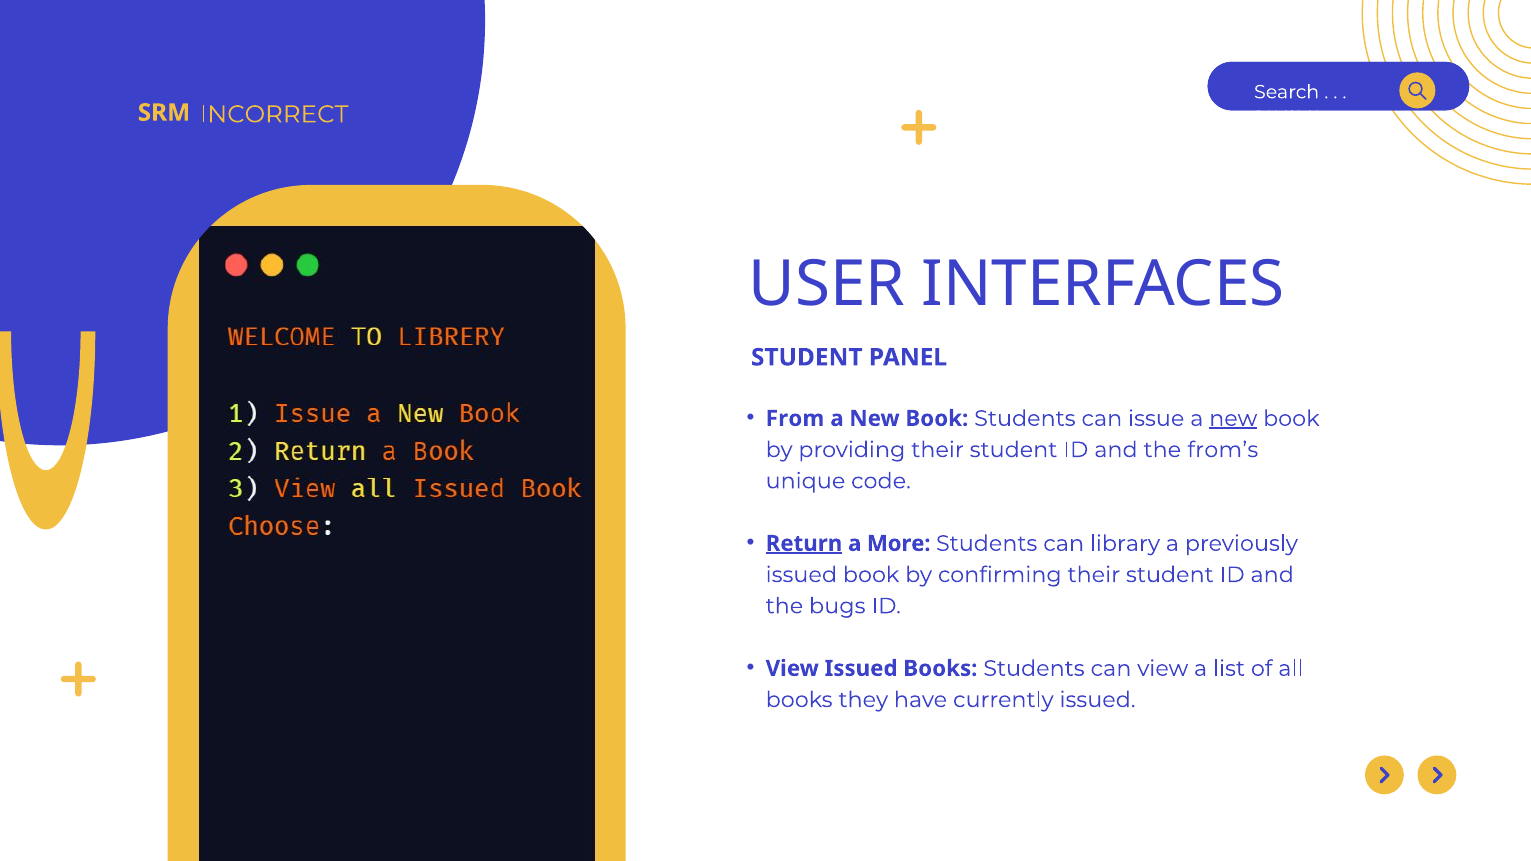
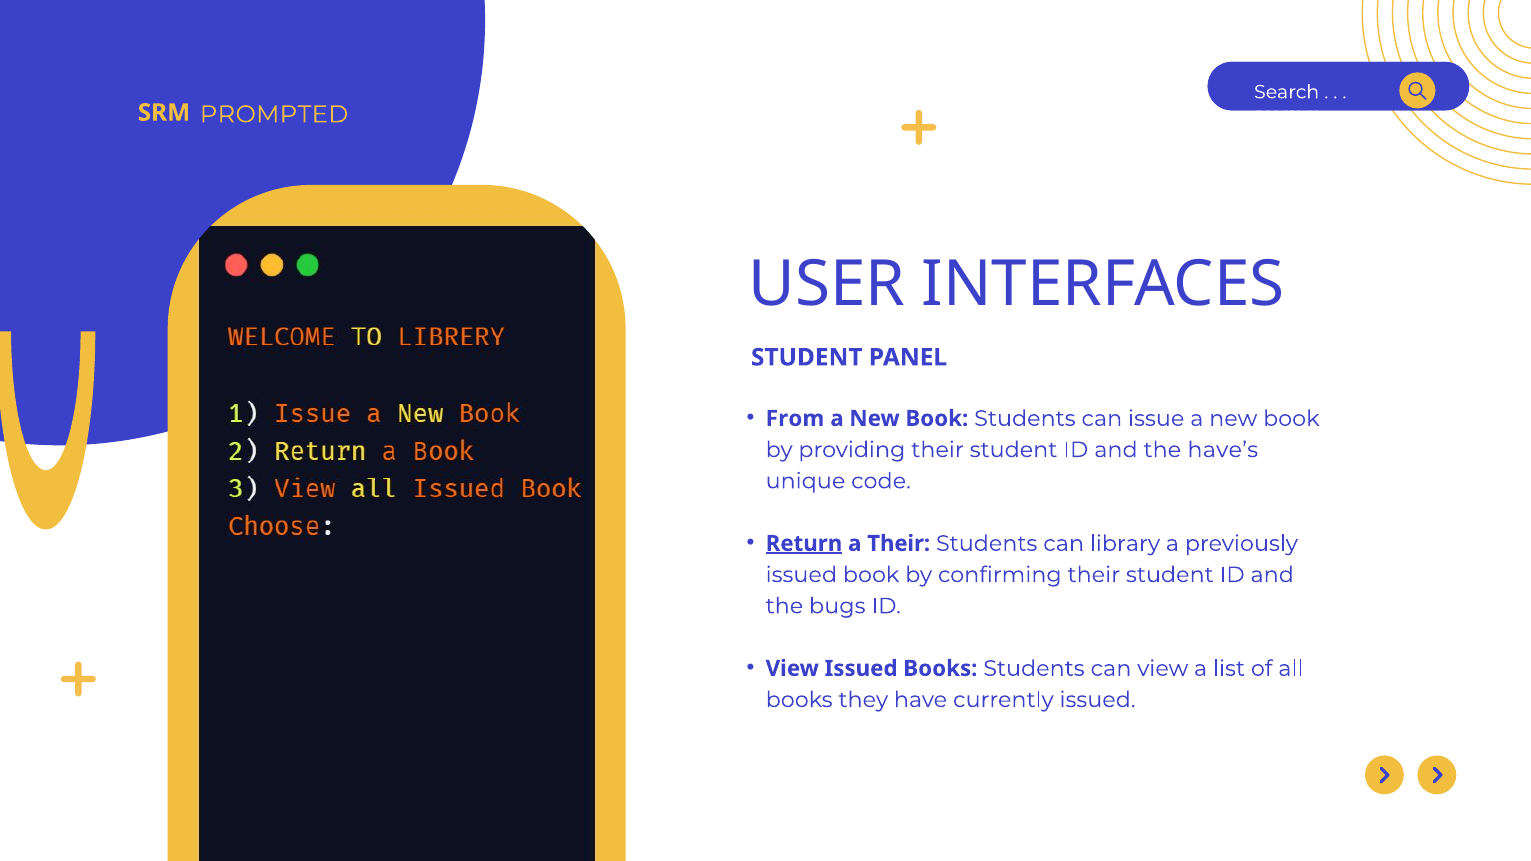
INCORRECT: INCORRECT -> PROMPTED (274, 114)
new underline: present -> none (1233, 419)
from’s: from’s -> have’s (1223, 450)
a More: More -> Their (899, 544)
